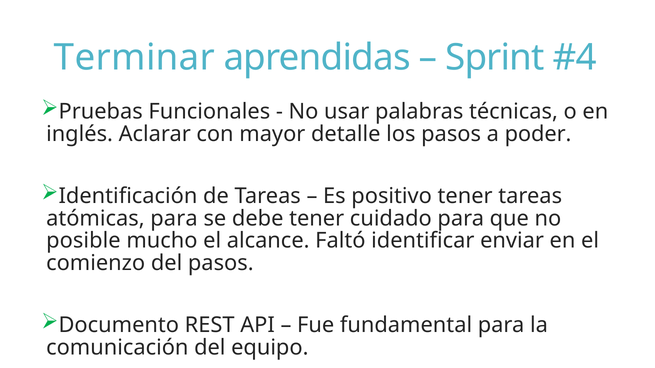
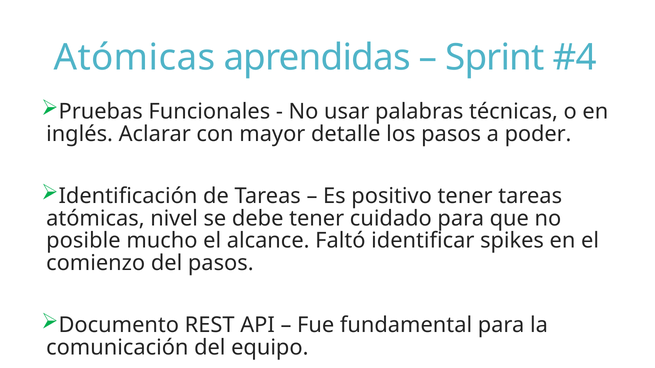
Terminar: Terminar -> Atómicas (134, 58)
atómicas para: para -> nivel (174, 219)
enviar: enviar -> spikes (512, 241)
